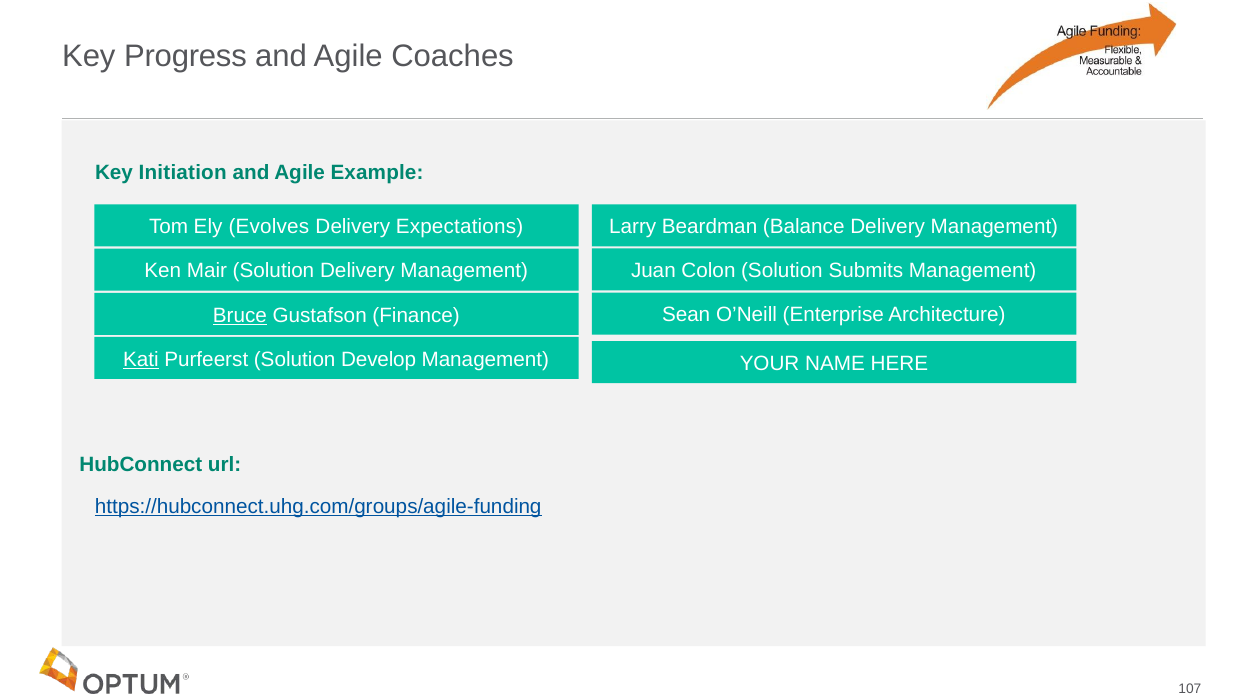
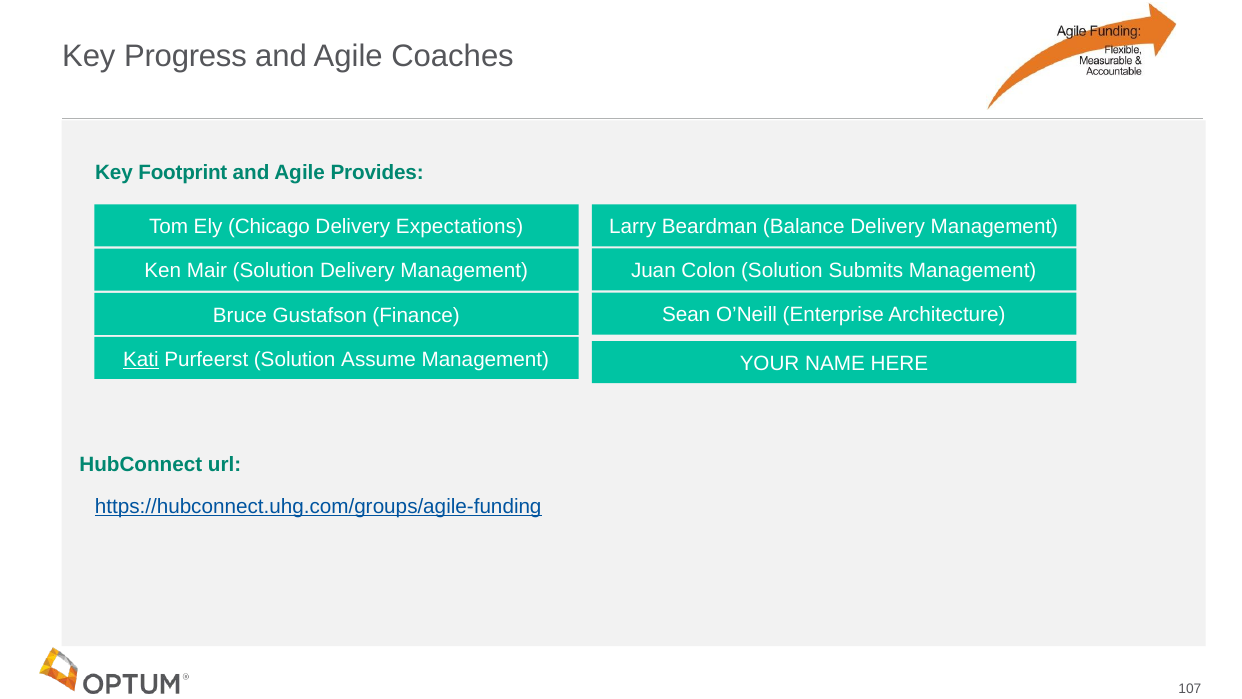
Initiation: Initiation -> Footprint (183, 173)
Example: Example -> Provides (377, 173)
Evolves: Evolves -> Chicago (269, 227)
Bruce underline: present -> none (240, 315)
Develop: Develop -> Assume (379, 359)
